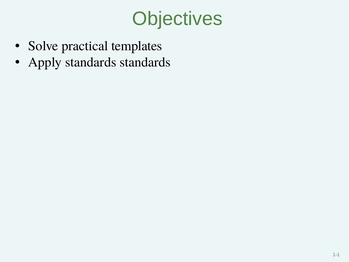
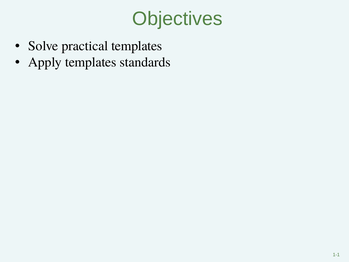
Apply standards: standards -> templates (91, 62)
